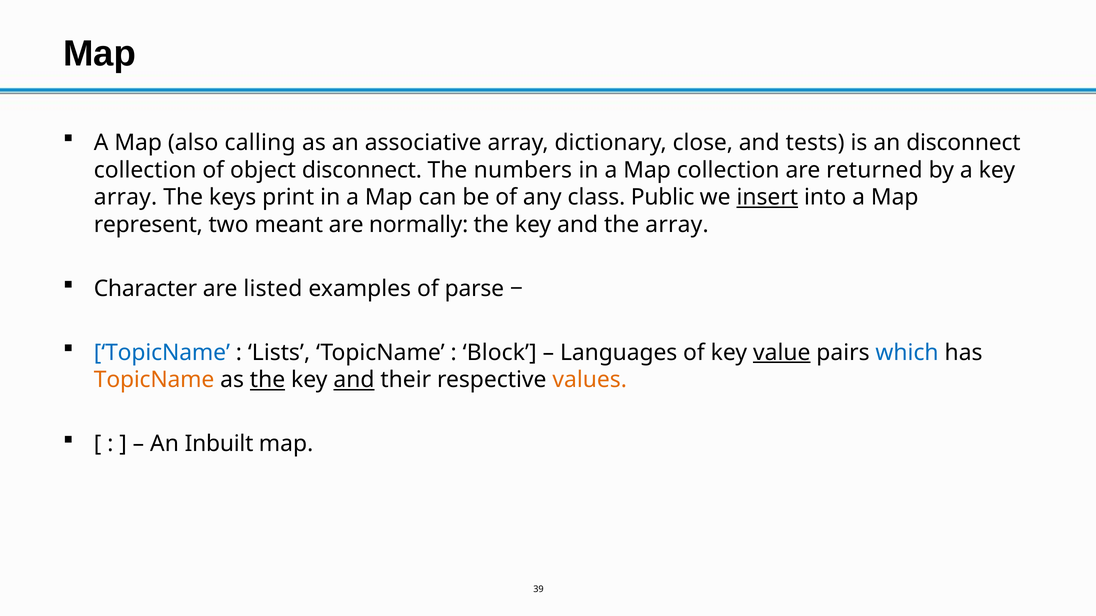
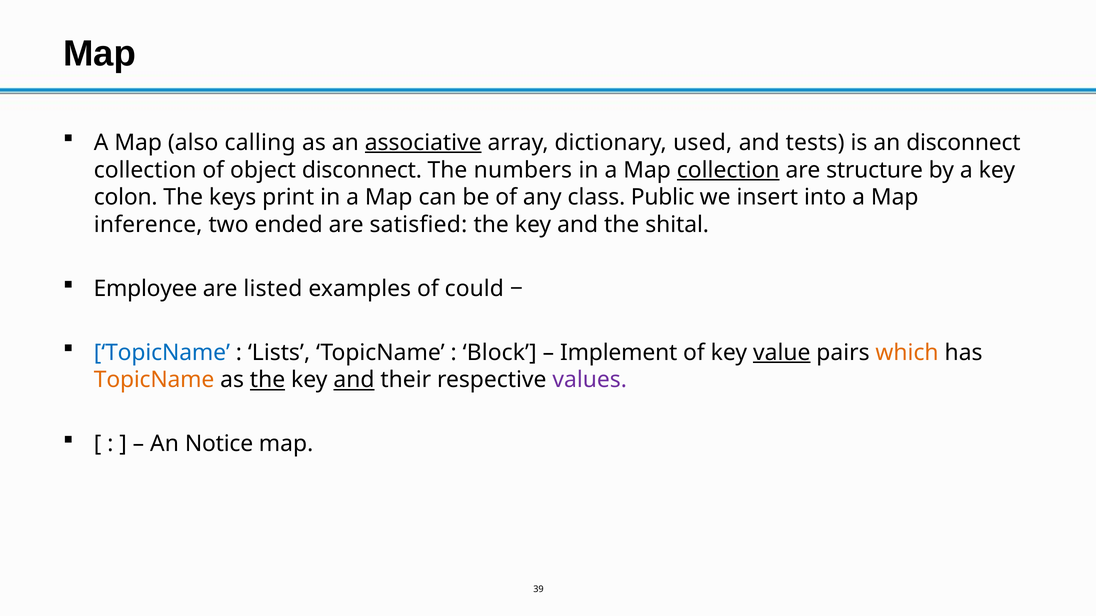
associative underline: none -> present (423, 143)
close: close -> used (703, 143)
collection underline: none -> present (728, 170)
returned: returned -> structure (875, 170)
array: array -> colon (126, 198)
insert underline: present -> none (767, 198)
represent: represent -> inference (148, 225)
meant: meant -> ended (289, 225)
normally: normally -> satisfied (418, 225)
the array: array -> shital (677, 225)
Character: Character -> Employee (145, 289)
parse: parse -> could (474, 289)
Languages: Languages -> Implement (619, 353)
which colour: blue -> orange (907, 353)
values colour: orange -> purple (590, 380)
Inbuilt: Inbuilt -> Notice (219, 444)
